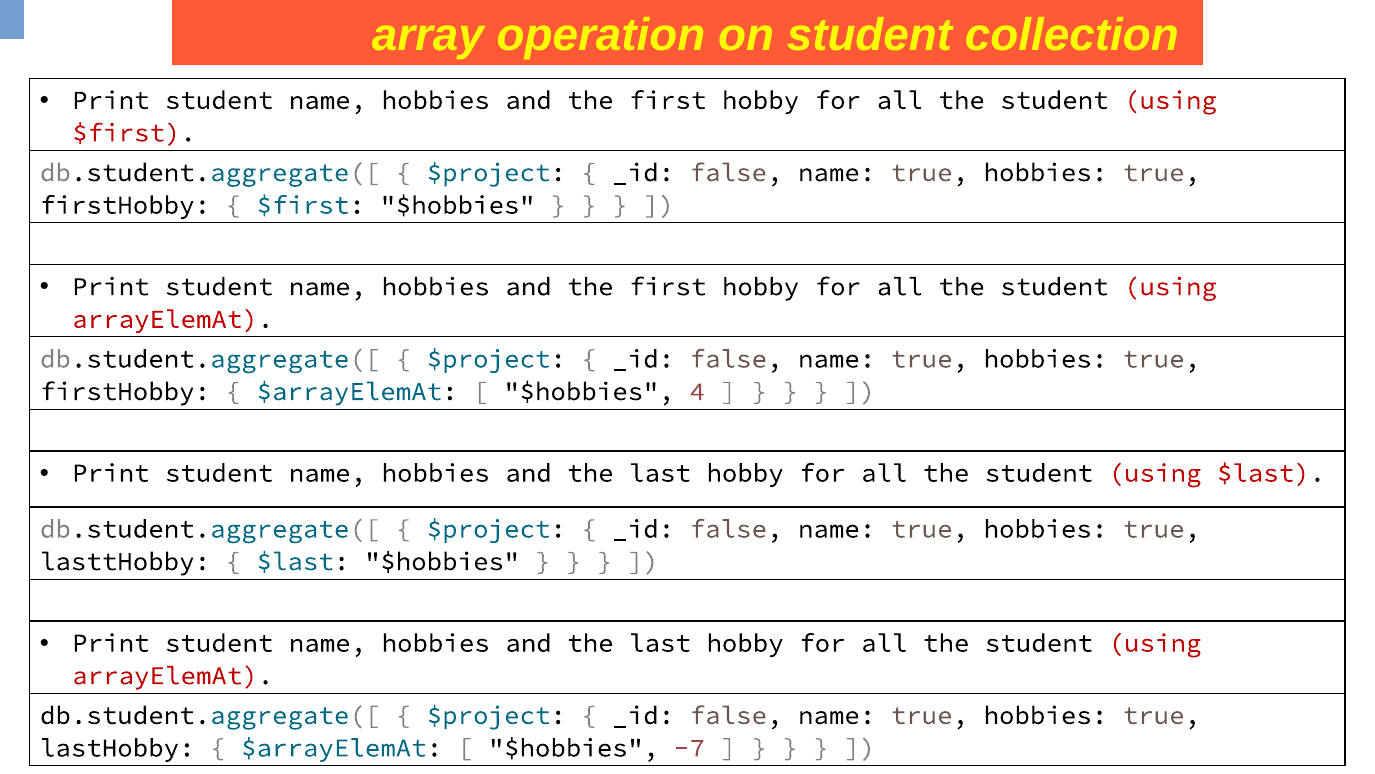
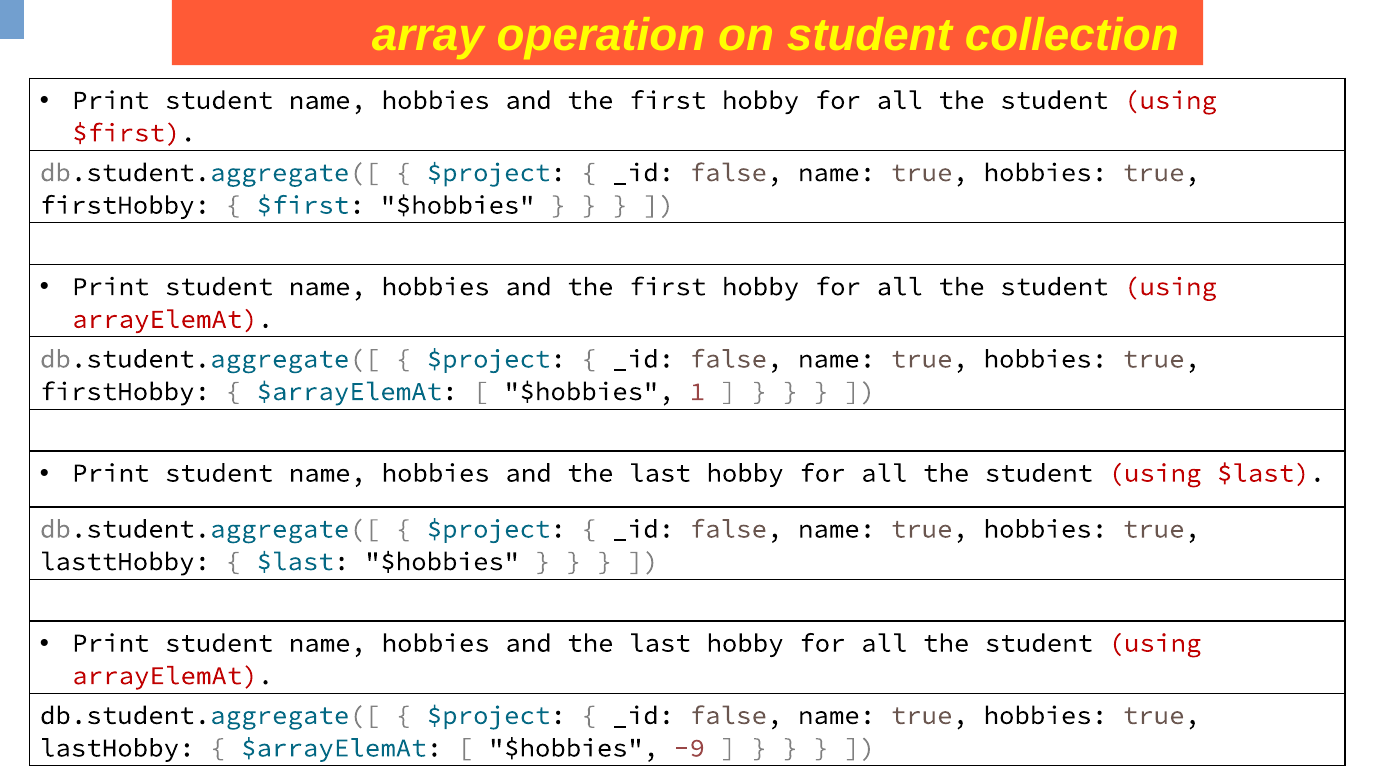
4: 4 -> 1 (697, 391)
-7: -7 -> -9 (690, 747)
